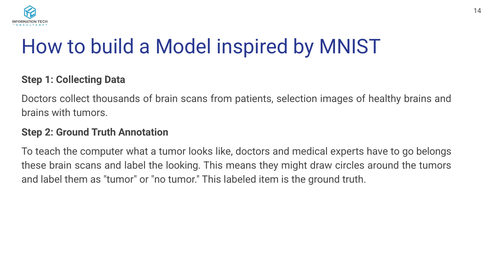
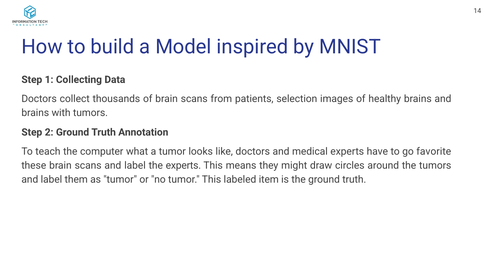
belongs: belongs -> favorite (434, 152)
the looking: looking -> experts (183, 166)
